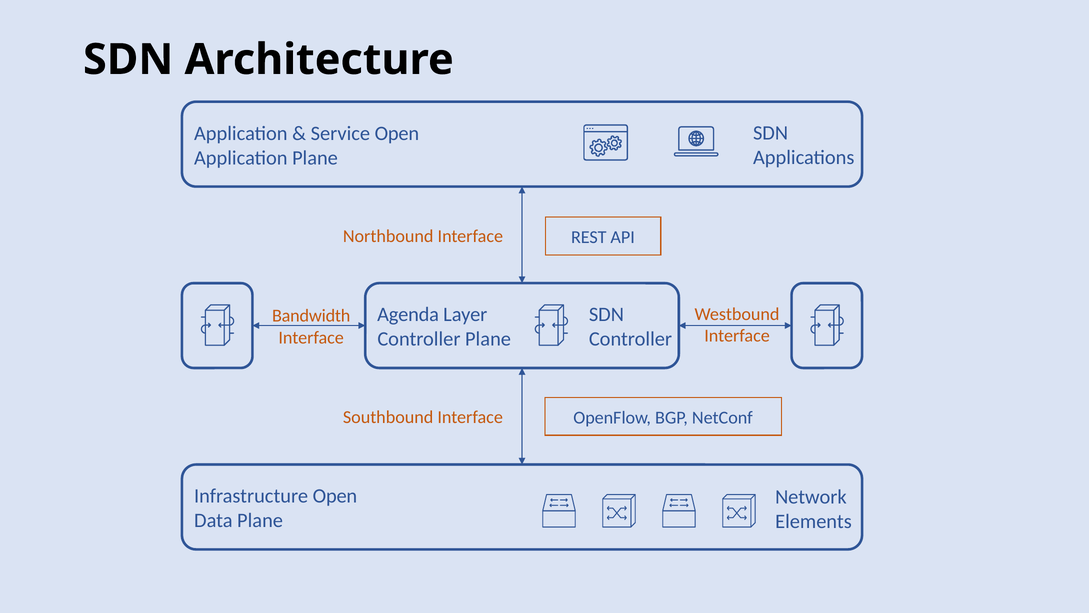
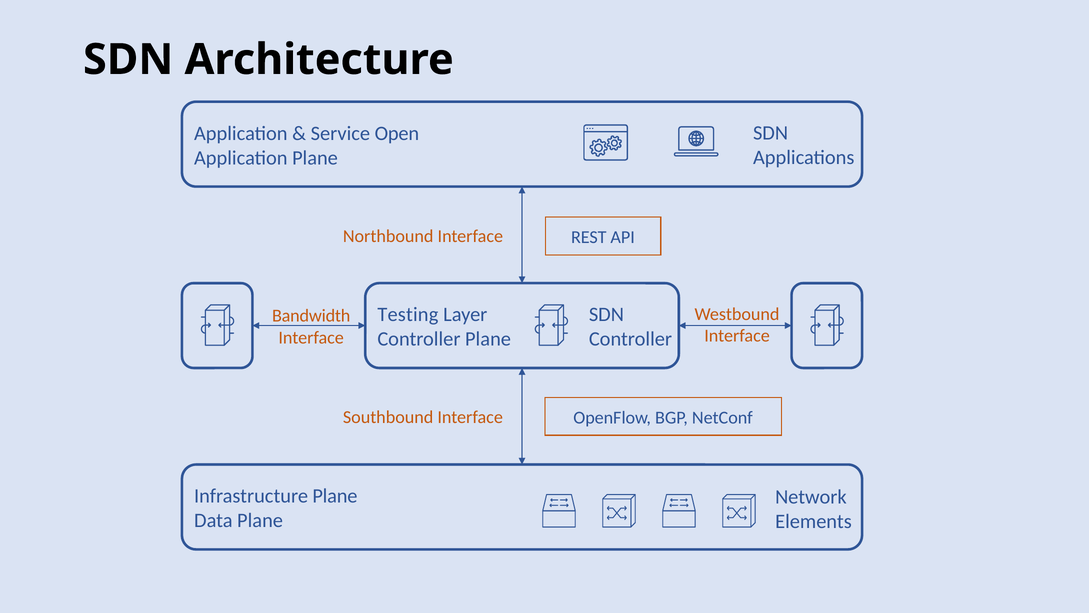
Agenda: Agenda -> Testing (408, 314)
Infrastructure Open: Open -> Plane (335, 496)
